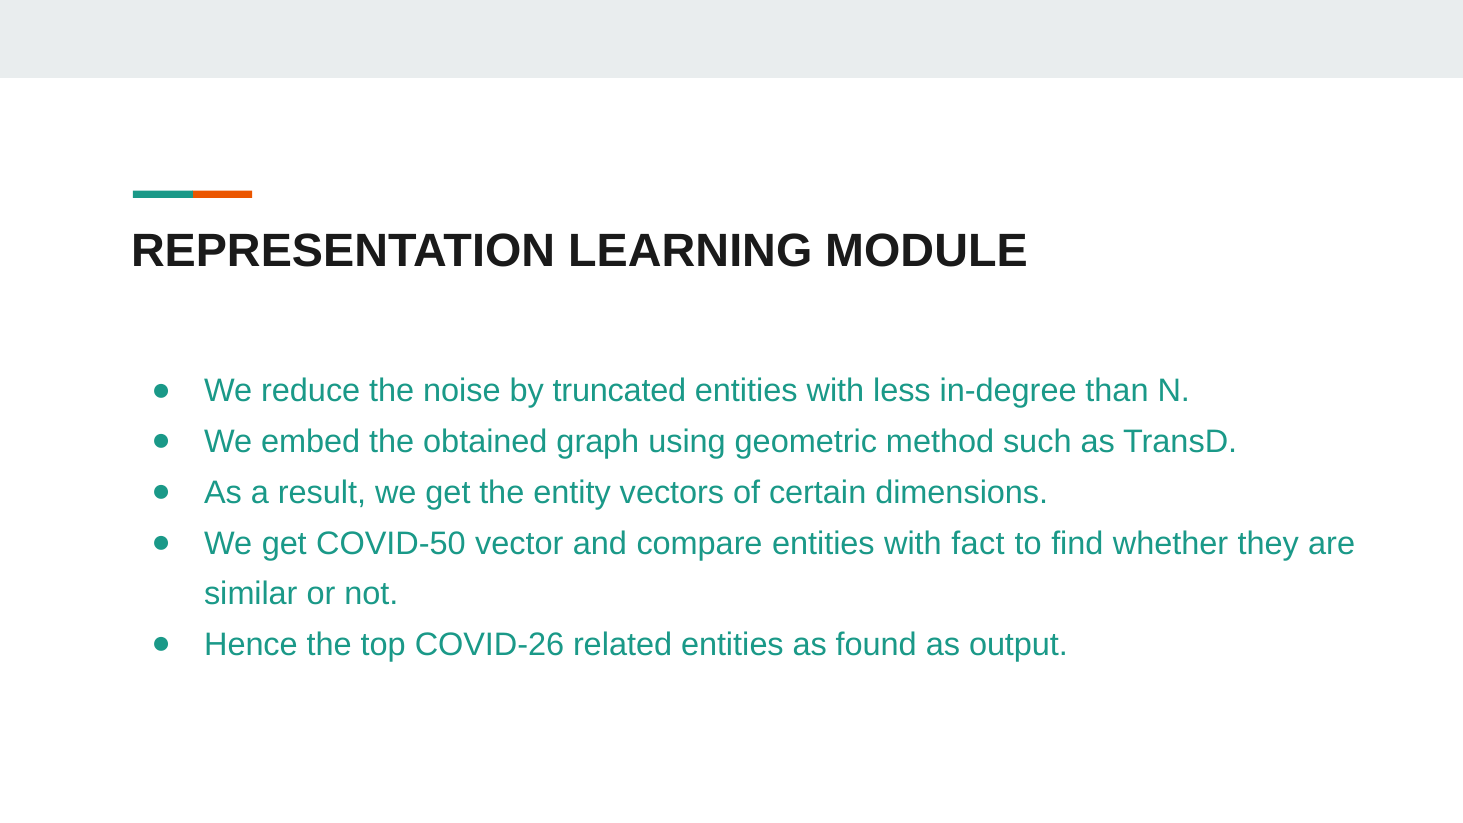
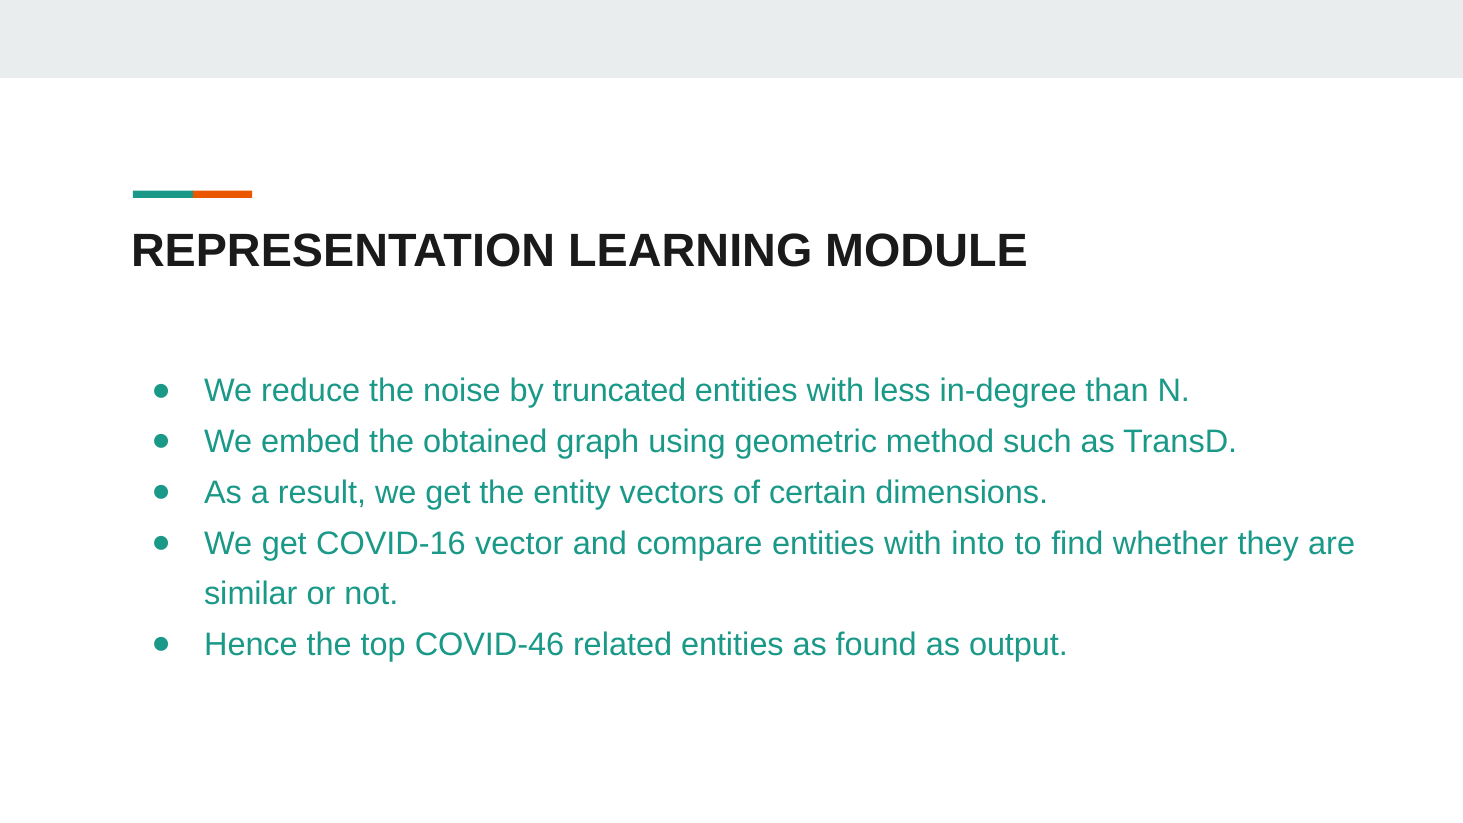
COVID-50: COVID-50 -> COVID-16 (391, 543)
fact: fact -> into (978, 543)
COVID-26: COVID-26 -> COVID-46 (489, 645)
